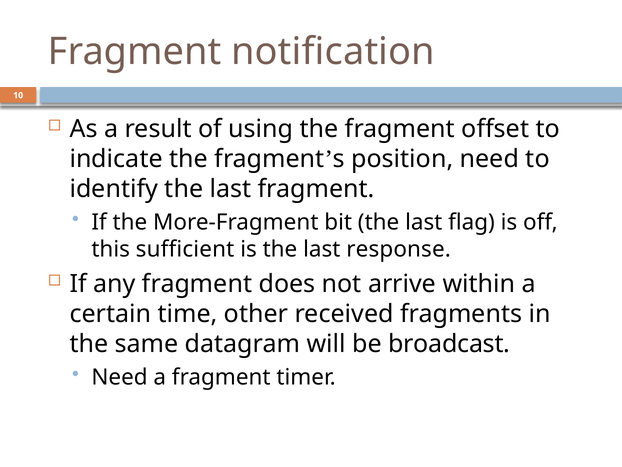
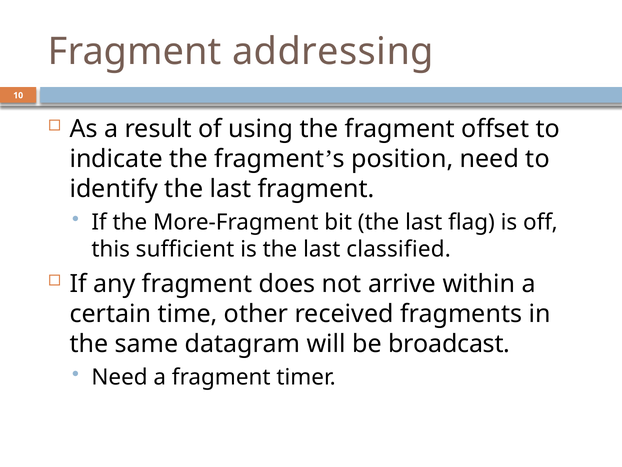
notification: notification -> addressing (333, 52)
response: response -> classified (399, 249)
